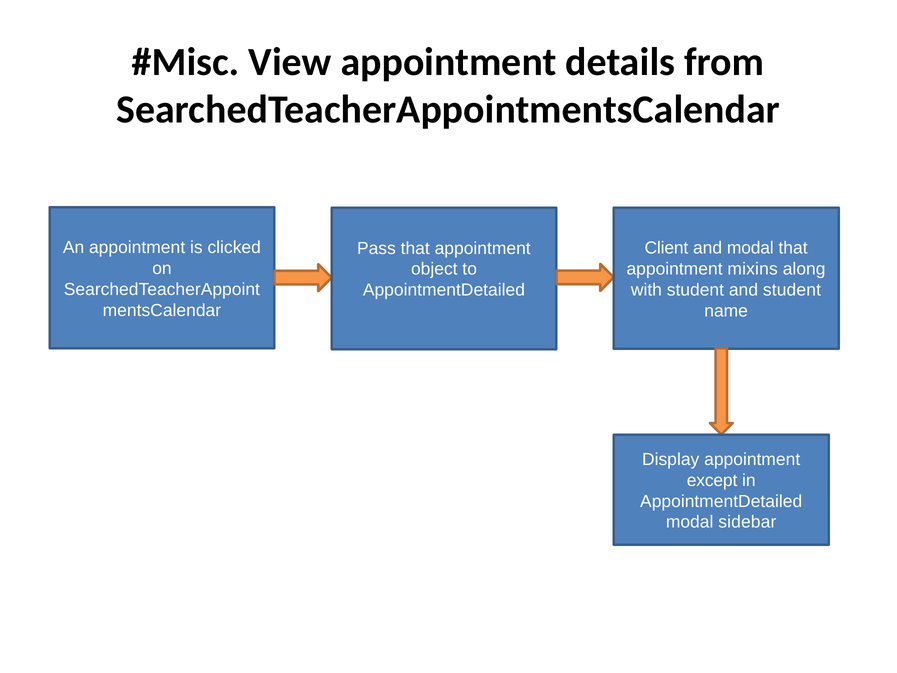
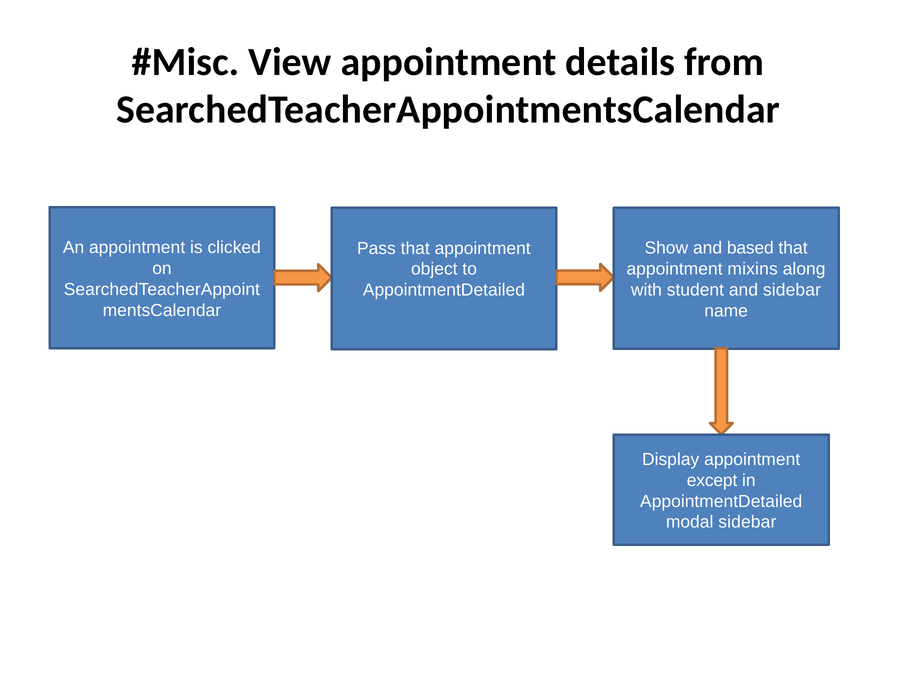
Client: Client -> Show (666, 248)
and modal: modal -> based (750, 248)
and student: student -> sidebar (792, 290)
